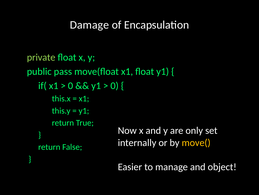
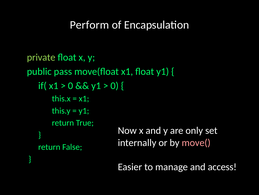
Damage: Damage -> Perform (89, 25)
move( colour: yellow -> pink (196, 142)
object: object -> access (222, 166)
